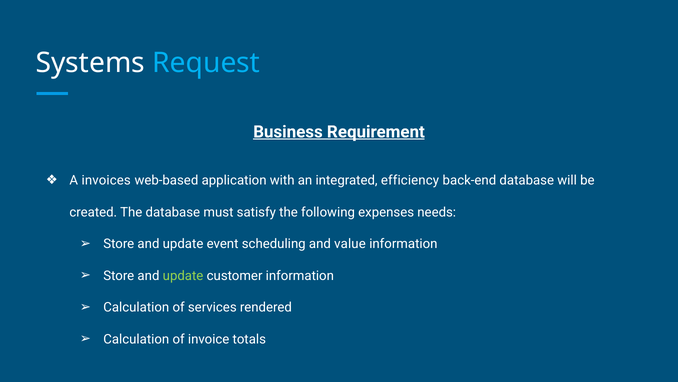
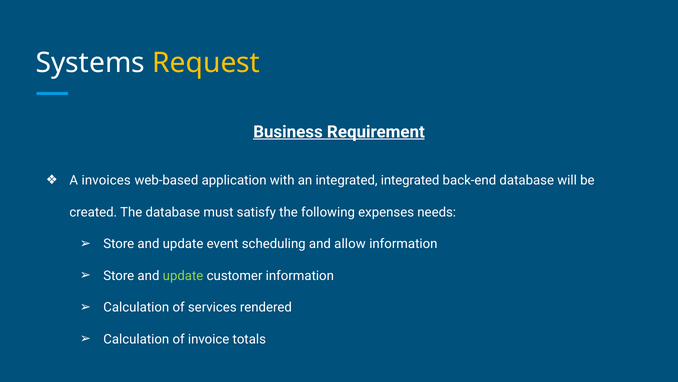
Request colour: light blue -> yellow (206, 63)
integrated efficiency: efficiency -> integrated (410, 180)
value: value -> allow (350, 244)
